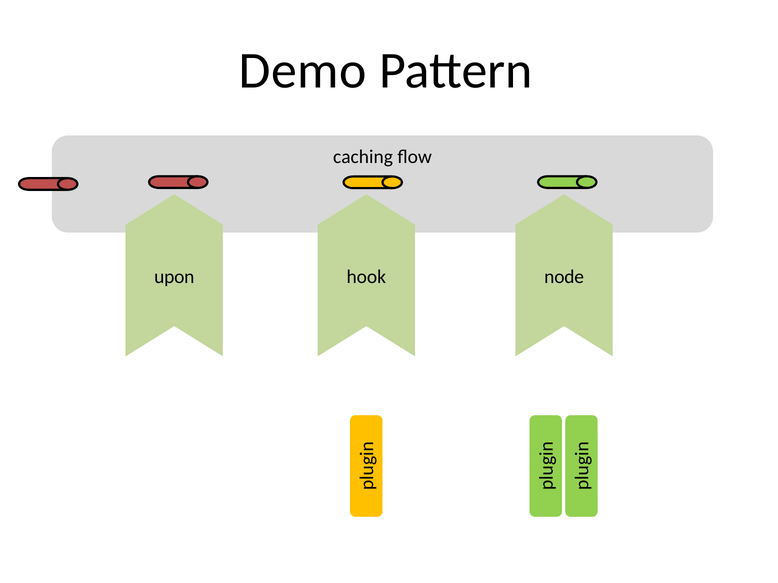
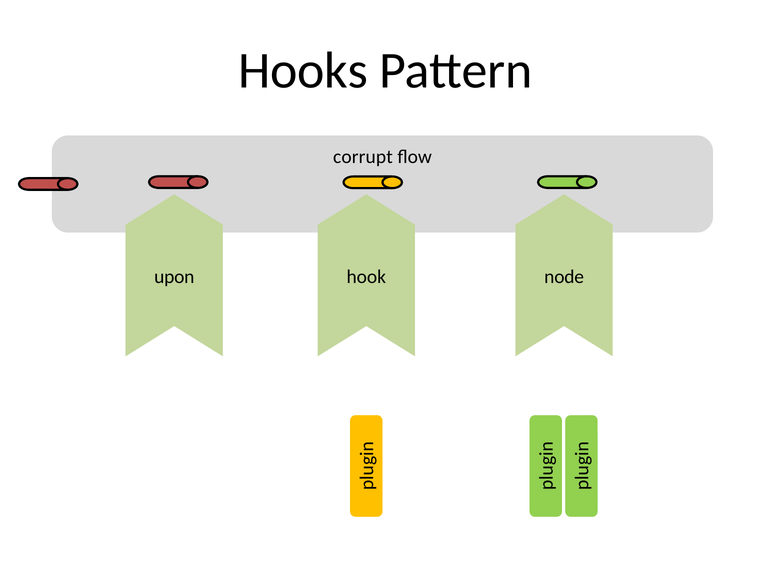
Demo: Demo -> Hooks (303, 71)
caching: caching -> corrupt (363, 157)
